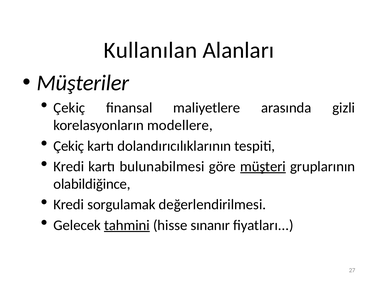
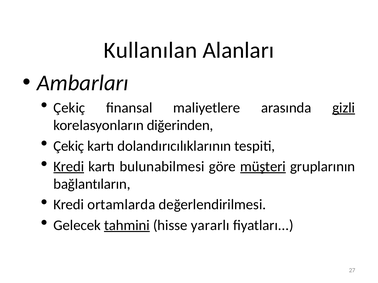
Müşteriler: Müşteriler -> Ambarları (83, 83)
gizli underline: none -> present (344, 108)
modellere: modellere -> diğerinden (180, 126)
Kredi underline: none -> present (69, 167)
olabildiğince: olabildiğince -> bağlantıların (92, 184)
sorgulamak: sorgulamak -> ortamlarda (121, 205)
sınanır: sınanır -> yararlı (210, 226)
